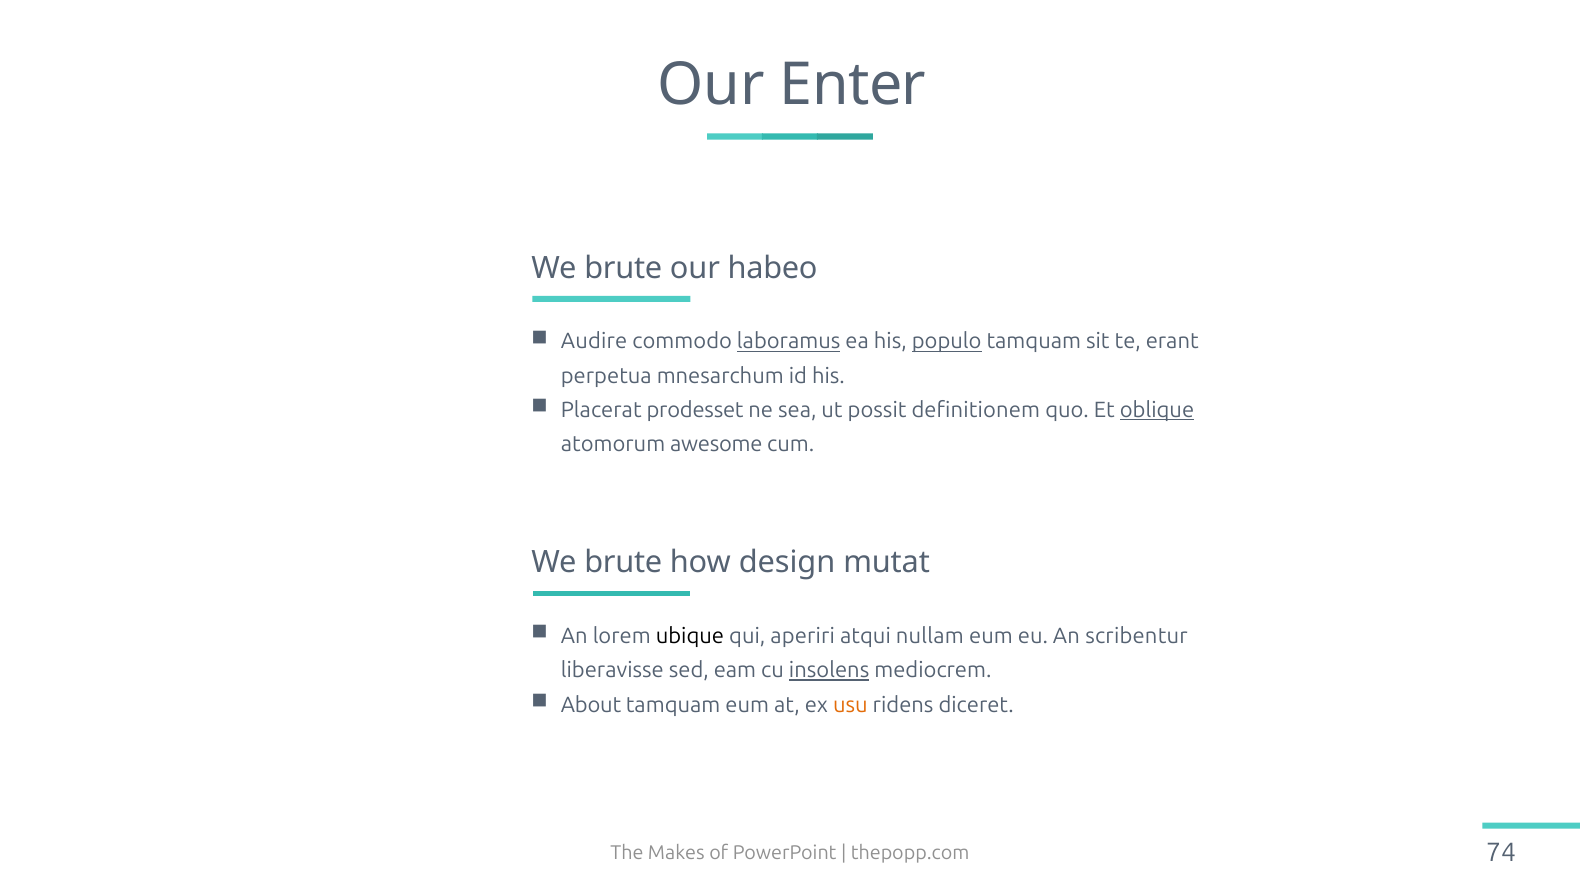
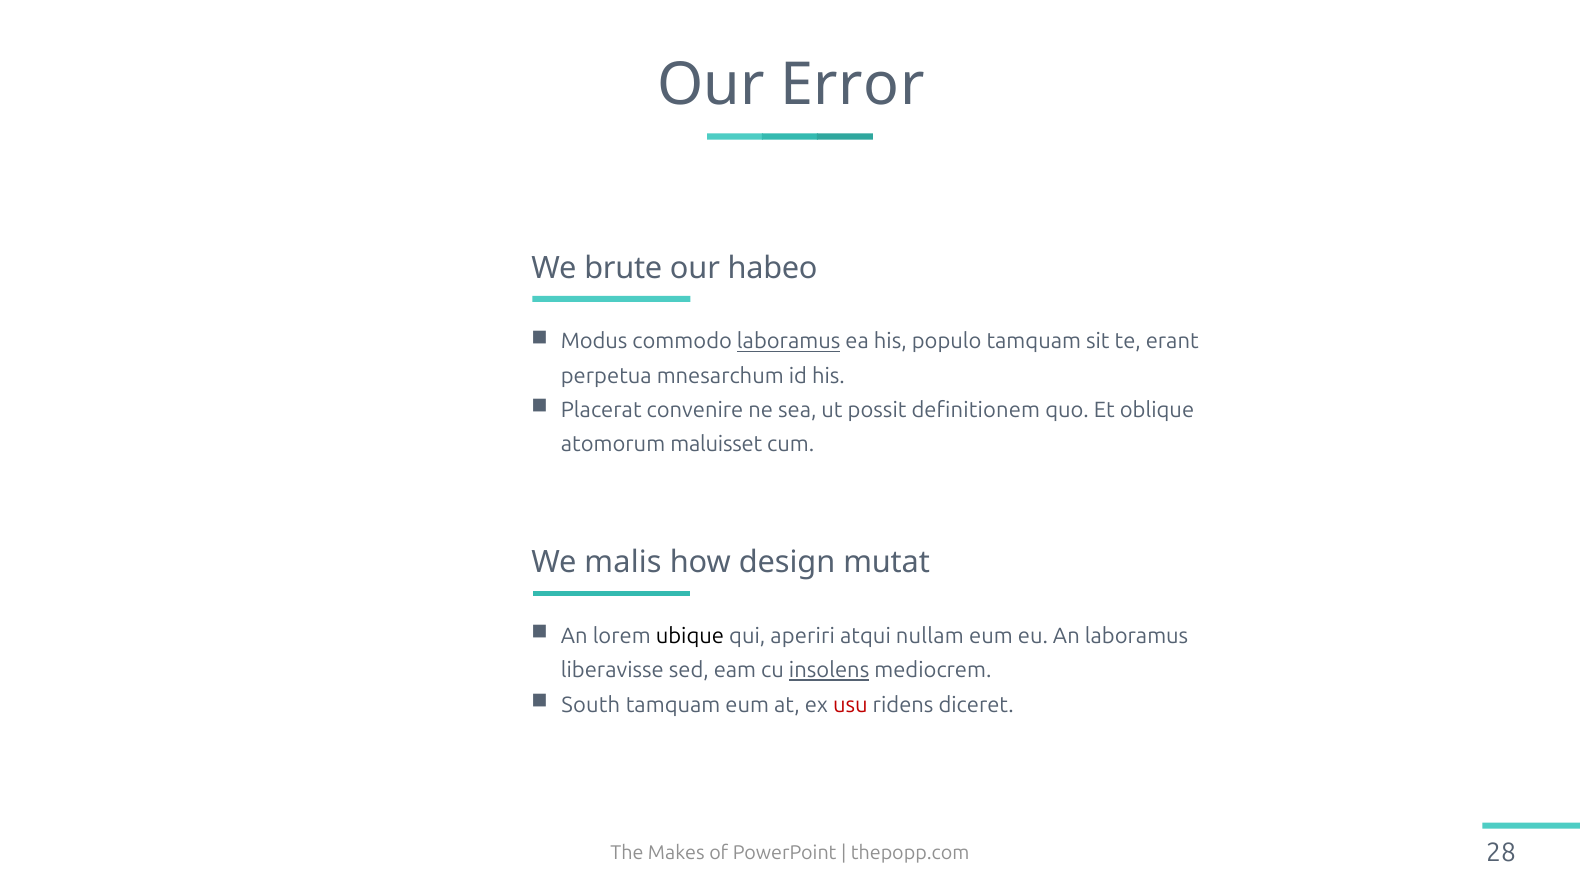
Enter: Enter -> Error (853, 85)
Audire: Audire -> Modus (594, 342)
populo underline: present -> none (947, 342)
prodesset: prodesset -> convenire (695, 410)
oblique underline: present -> none (1157, 410)
awesome: awesome -> maluisset (716, 444)
brute: brute -> malis (623, 563)
An scribentur: scribentur -> laboramus (1137, 636)
About: About -> South (591, 705)
usu colour: orange -> red (850, 705)
74: 74 -> 28 (1501, 852)
